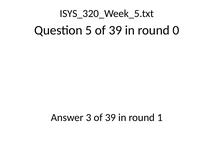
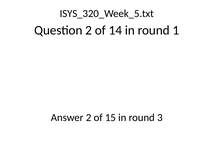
Question 5: 5 -> 2 (89, 30)
39: 39 -> 14 (115, 30)
0: 0 -> 1 (176, 30)
Answer 3: 3 -> 2 (89, 117)
39: 39 -> 15 (110, 117)
1: 1 -> 3 (160, 117)
